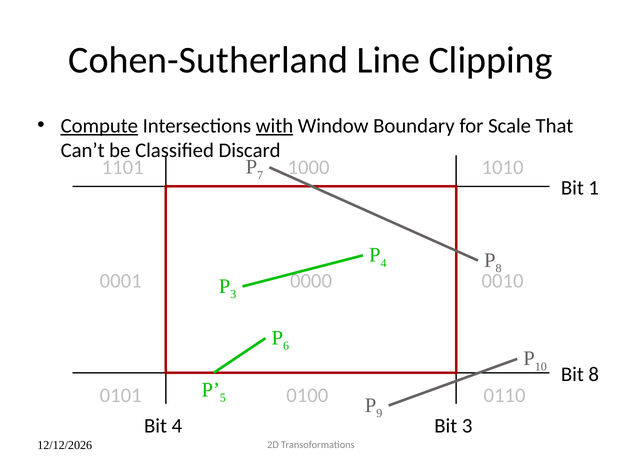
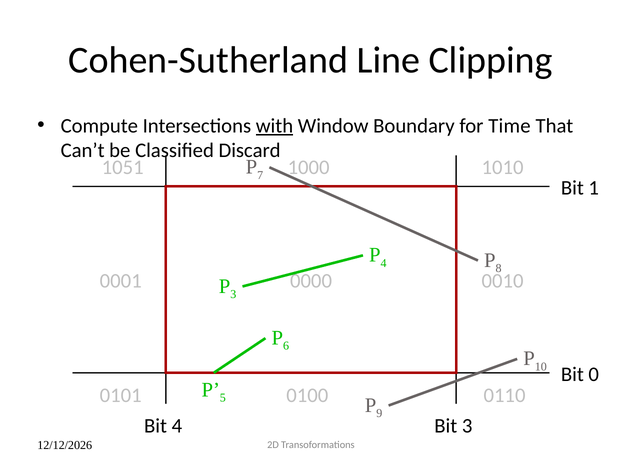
Compute underline: present -> none (99, 126)
Scale: Scale -> Time (509, 126)
1101: 1101 -> 1051 (123, 167)
Bit 8: 8 -> 0 (594, 375)
